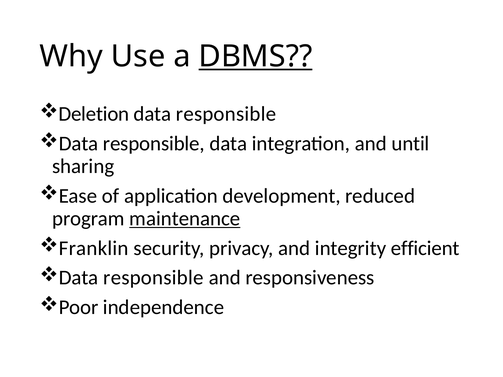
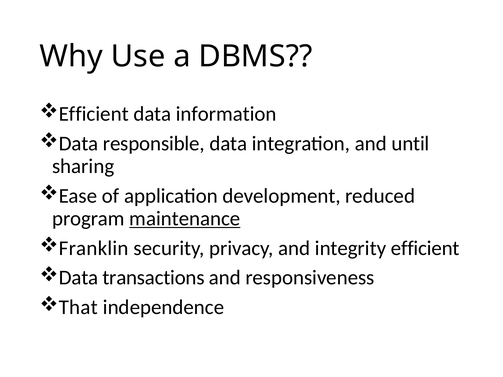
DBMS underline: present -> none (255, 56)
Deletion: Deletion -> Efficient (94, 114)
responsible: responsible -> information (226, 114)
responsible: responsible -> transactions (154, 278)
Poor: Poor -> That (78, 308)
